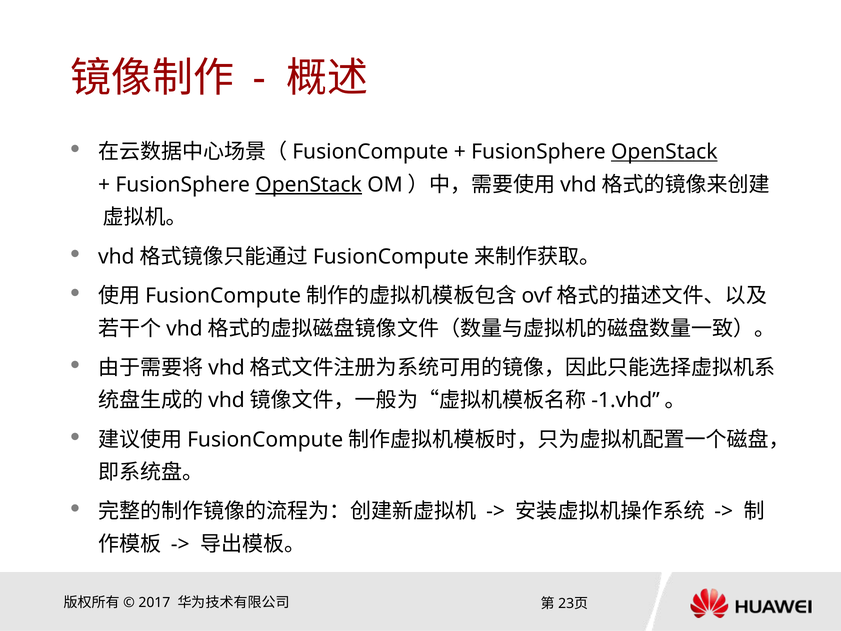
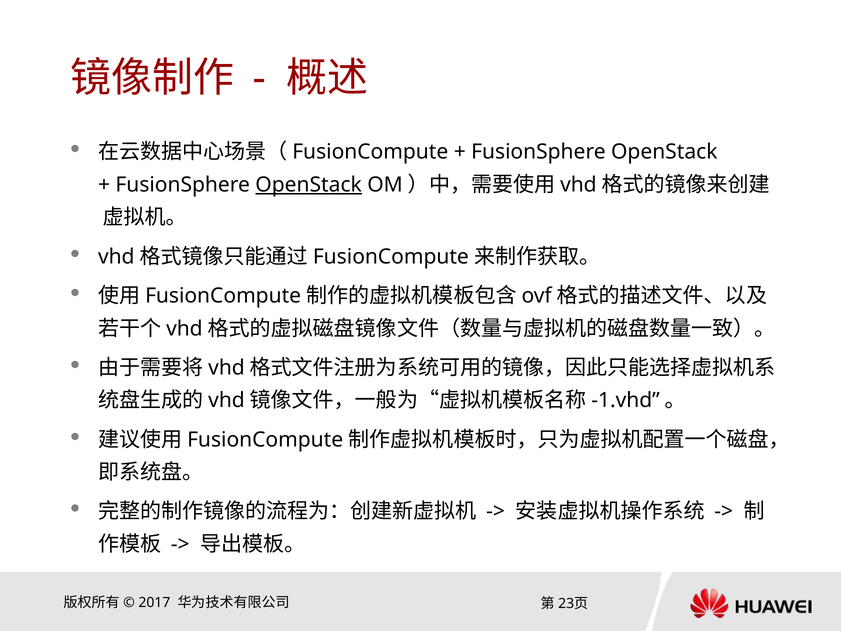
OpenStack underline: present -> none (664, 152)
